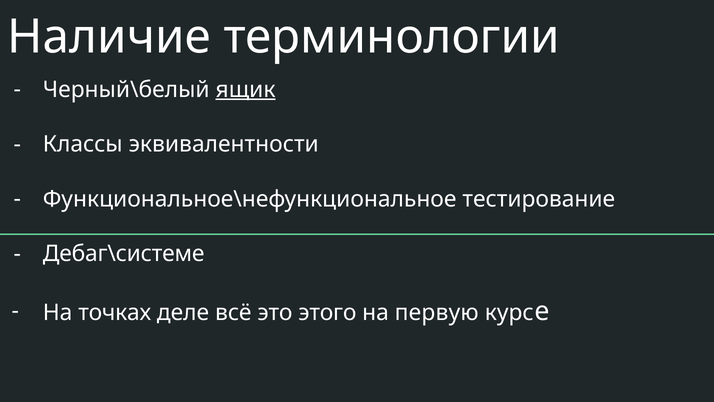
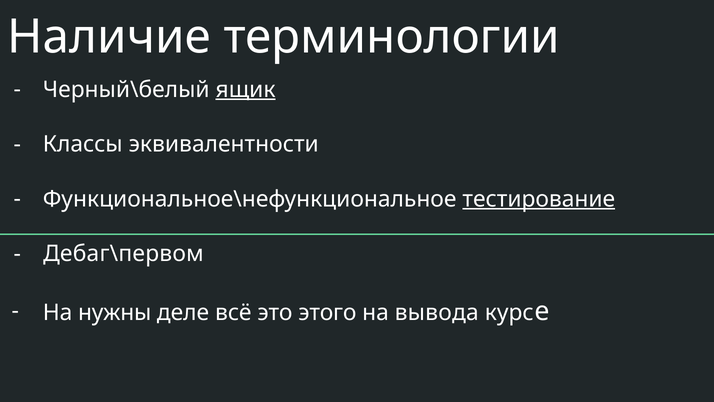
тестирование underline: none -> present (539, 199)
Дебаг\системе: Дебаг\системе -> Дебаг\первом (123, 254)
точках: точках -> нужны (115, 312)
первую: первую -> вывода (437, 312)
